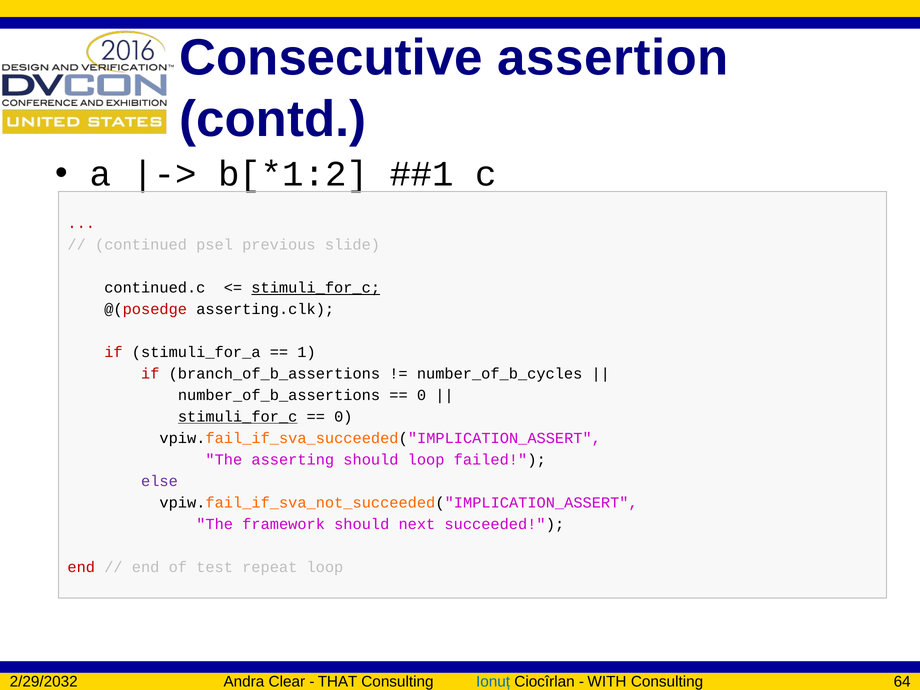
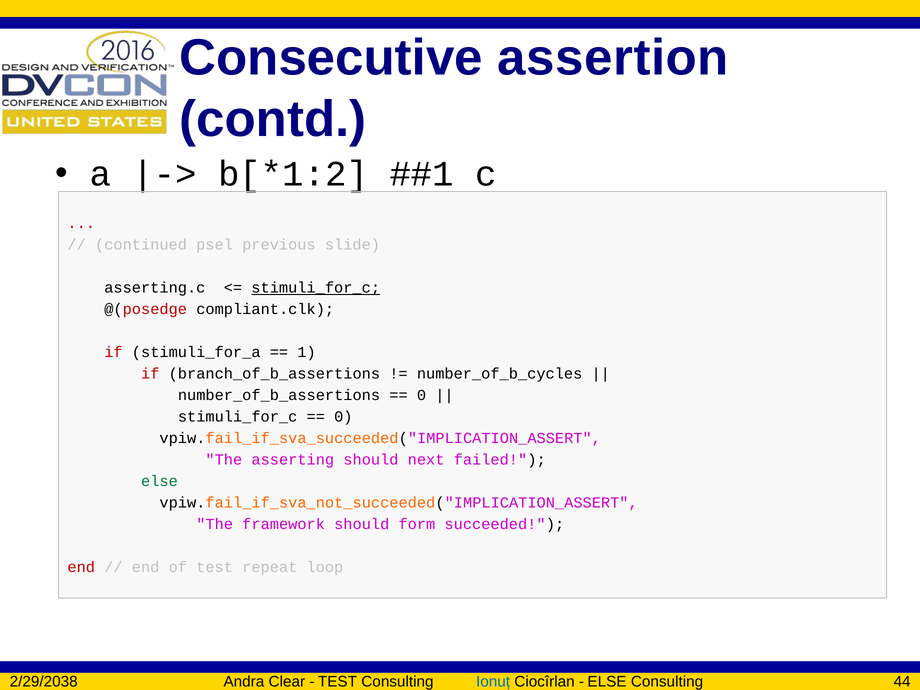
continued.c: continued.c -> asserting.c (155, 288)
asserting.clk: asserting.clk -> compliant.clk (265, 309)
stimuli_for_c underline: present -> none (238, 417)
should loop: loop -> next (426, 460)
else colour: purple -> green (159, 481)
next: next -> form (417, 524)
2/29/2032: 2/29/2032 -> 2/29/2038 (44, 682)
THAT: THAT -> TEST (337, 682)
WITH: WITH -> ELSE (607, 682)
64: 64 -> 44 (902, 682)
